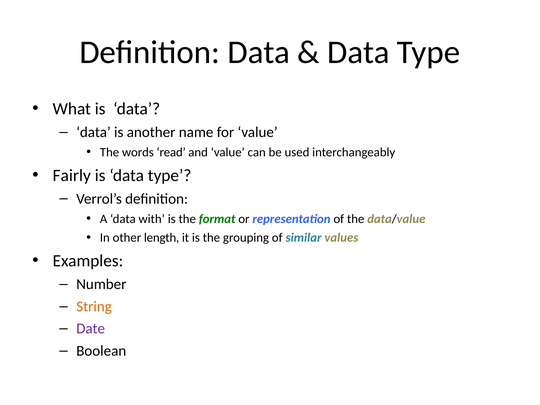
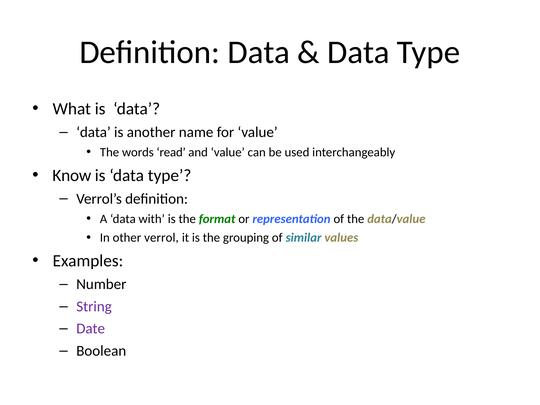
Fairly: Fairly -> Know (72, 175)
length: length -> verrol (161, 238)
String colour: orange -> purple (94, 306)
